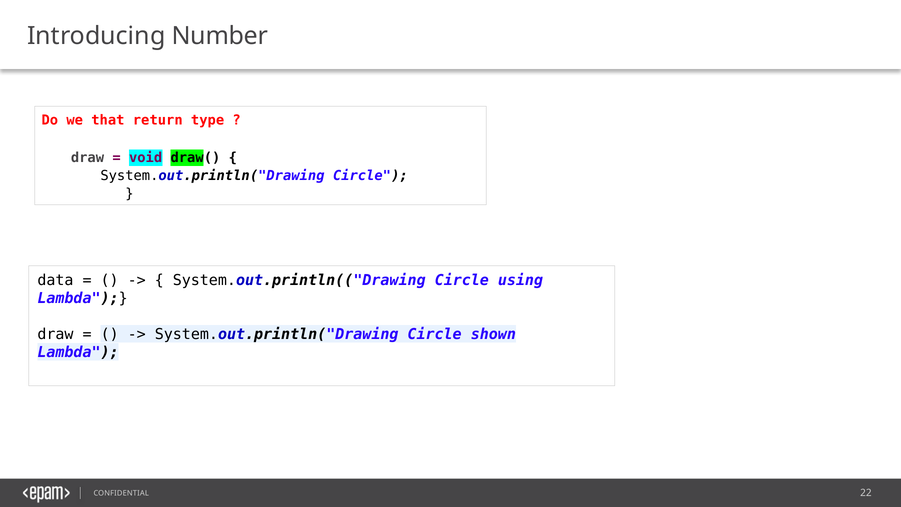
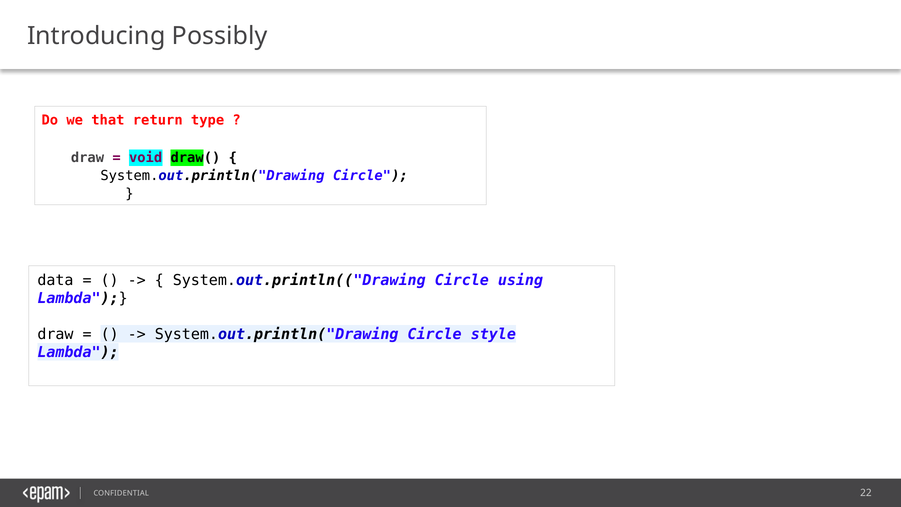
Number: Number -> Possibly (220, 36)
shown: shown -> style (493, 334)
